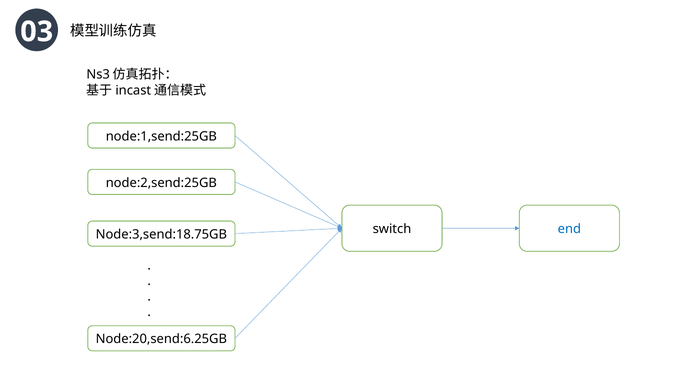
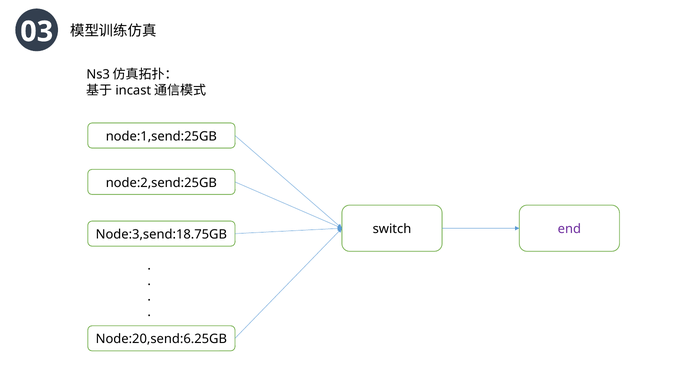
end colour: blue -> purple (569, 229)
